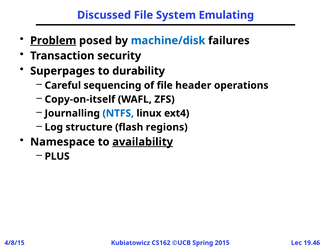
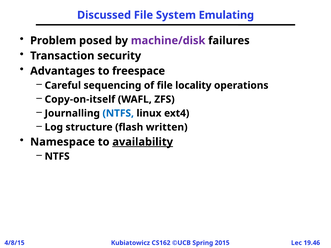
Problem underline: present -> none (53, 41)
machine/disk colour: blue -> purple (168, 41)
Superpages: Superpages -> Advantages (63, 71)
durability: durability -> freespace (139, 71)
header: header -> locality (193, 85)
regions: regions -> written (167, 127)
PLUS: PLUS -> NTFS (57, 156)
